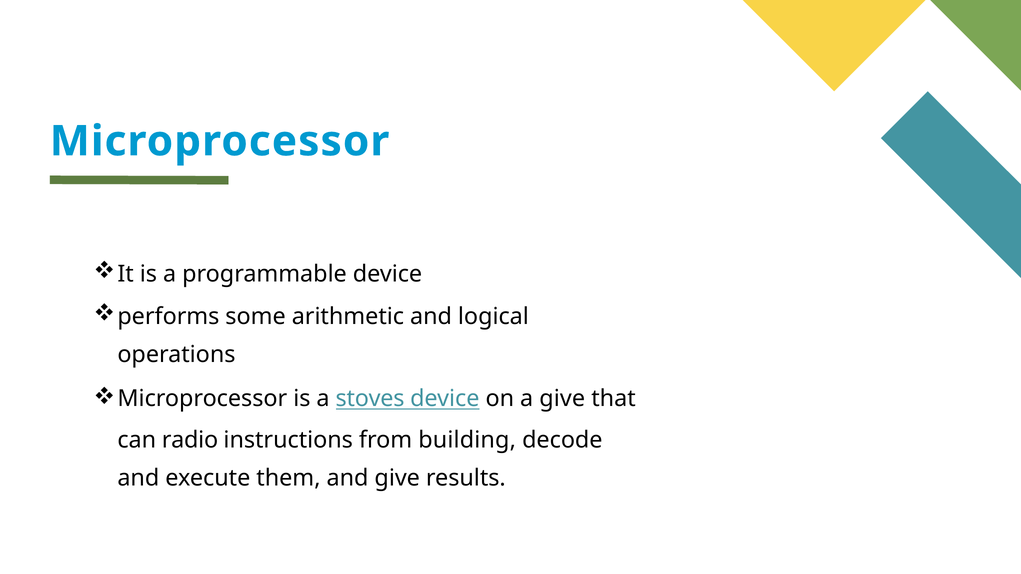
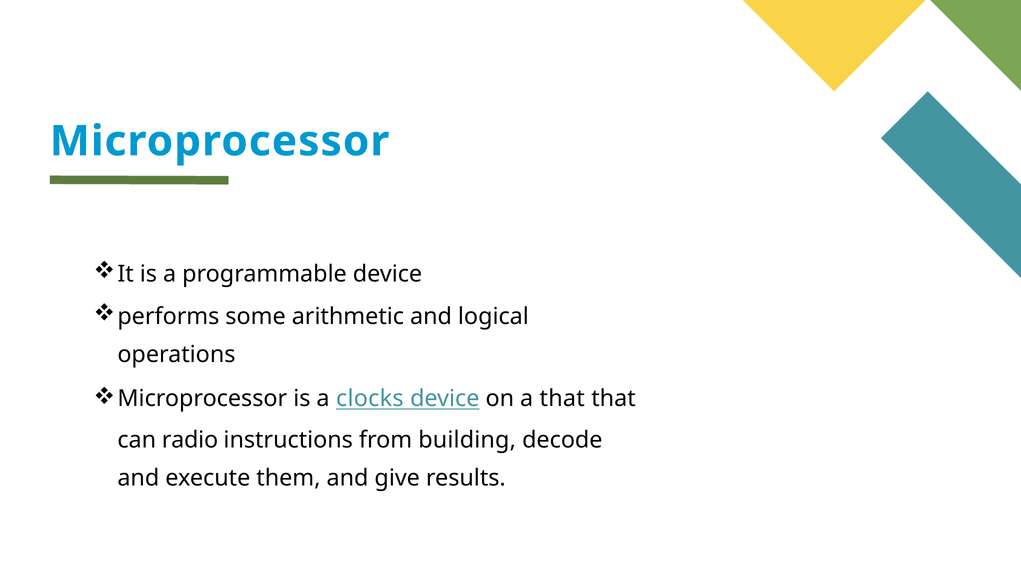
stoves: stoves -> clocks (370, 399)
a give: give -> that (562, 399)
